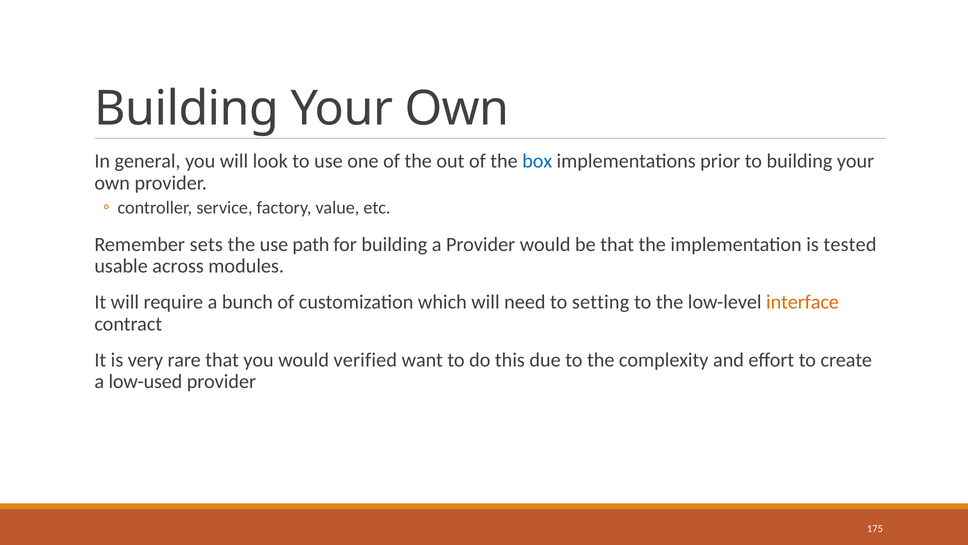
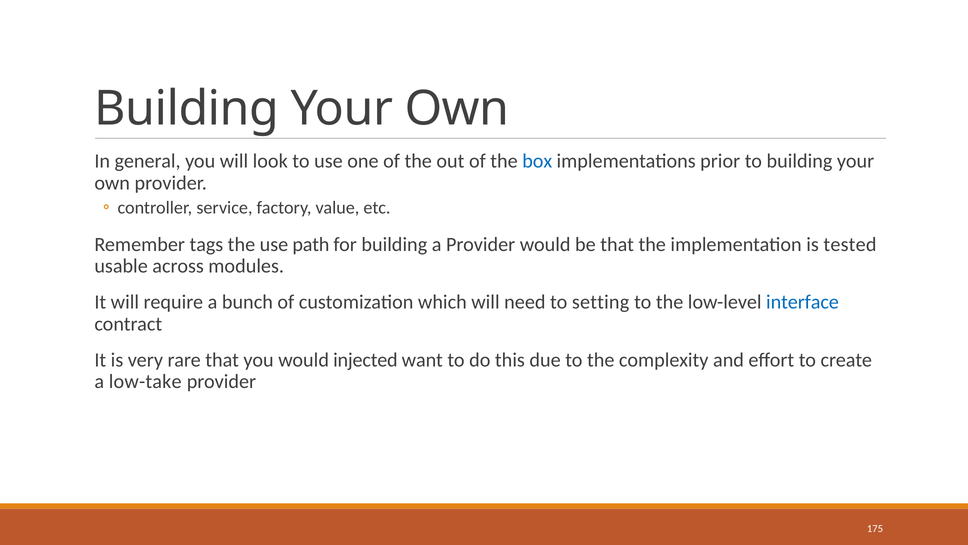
sets: sets -> tags (206, 244)
interface colour: orange -> blue (802, 302)
verified: verified -> injected (365, 360)
low-used: low-used -> low-take (145, 381)
